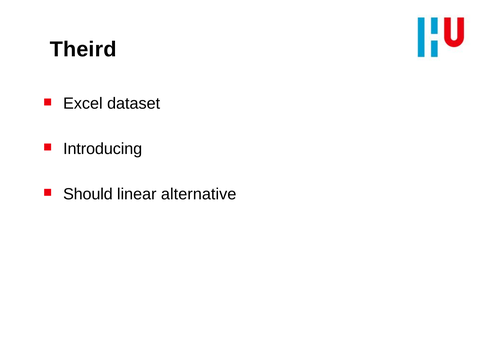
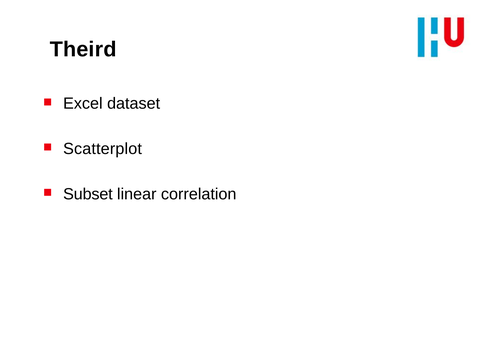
Introducing: Introducing -> Scatterplot (103, 149)
Should: Should -> Subset (88, 194)
alternative: alternative -> correlation (199, 194)
